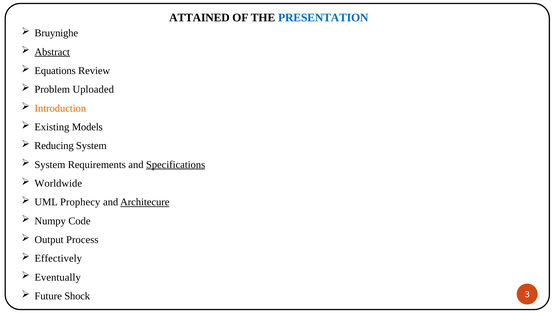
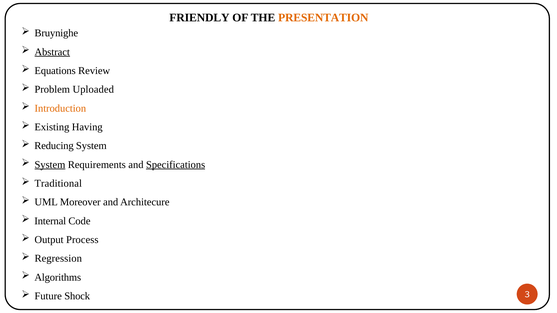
ATTAINED: ATTAINED -> FRIENDLY (199, 18)
PRESENTATION colour: blue -> orange (323, 18)
Models: Models -> Having (87, 127)
System underline: none -> present (50, 165)
Worldwide: Worldwide -> Traditional (58, 184)
Prophecy: Prophecy -> Moreover (80, 202)
Architecure underline: present -> none (145, 202)
Numpy: Numpy -> Internal (50, 221)
Effectively: Effectively -> Regression (58, 259)
Eventually: Eventually -> Algorithms (58, 278)
